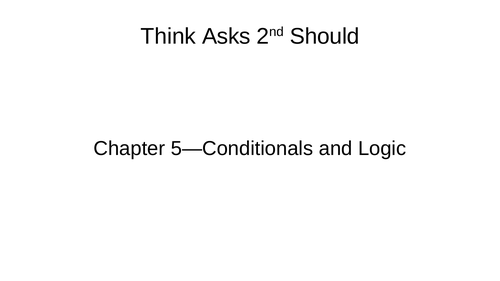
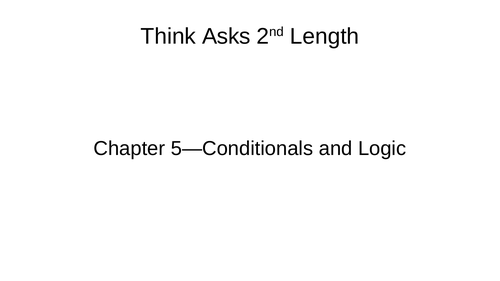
Should: Should -> Length (325, 36)
